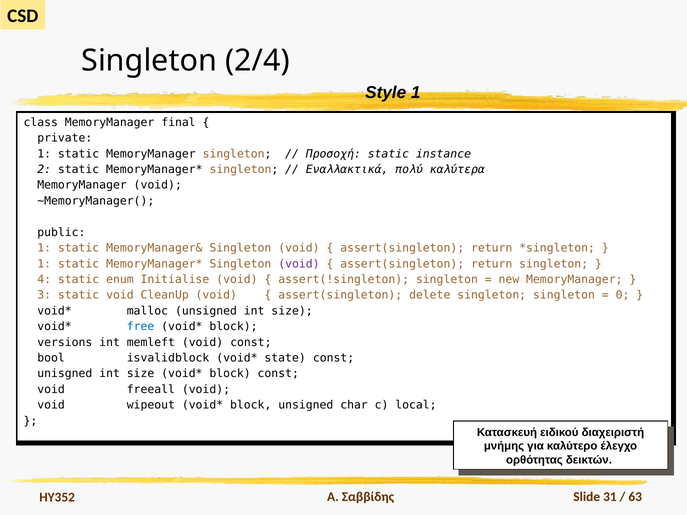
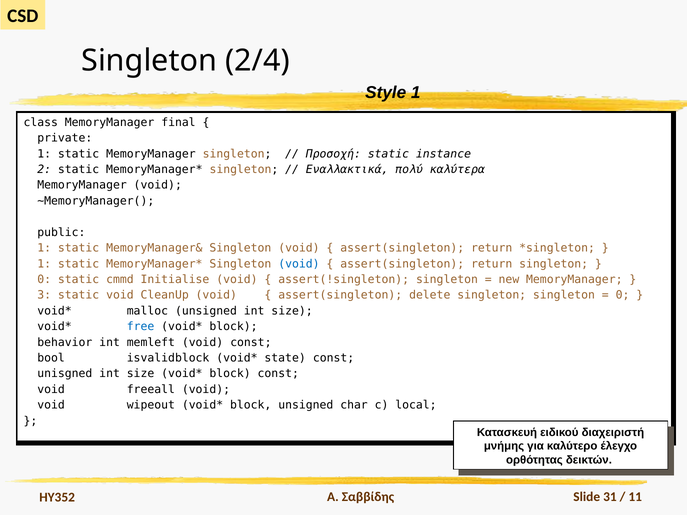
void colour: purple -> blue (299, 264)
4: 4 -> 0 (44, 280)
enum: enum -> cmmd (120, 280)
versions: versions -> behavior (65, 342)
63: 63 -> 11 (635, 497)
